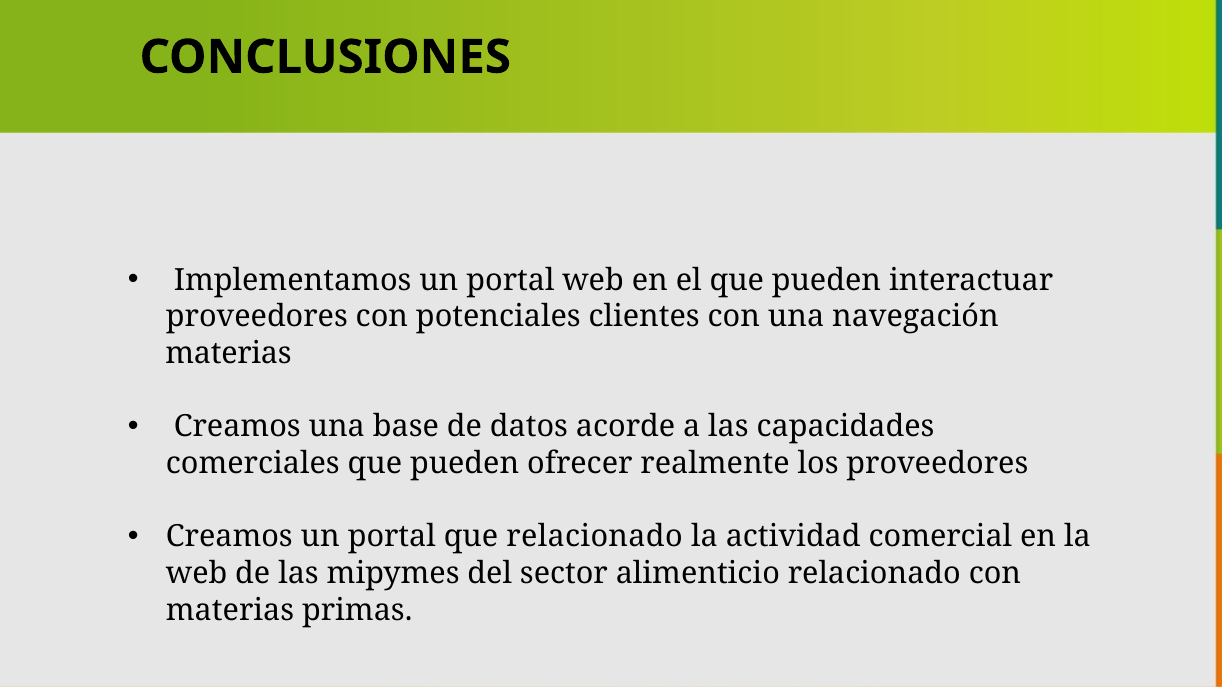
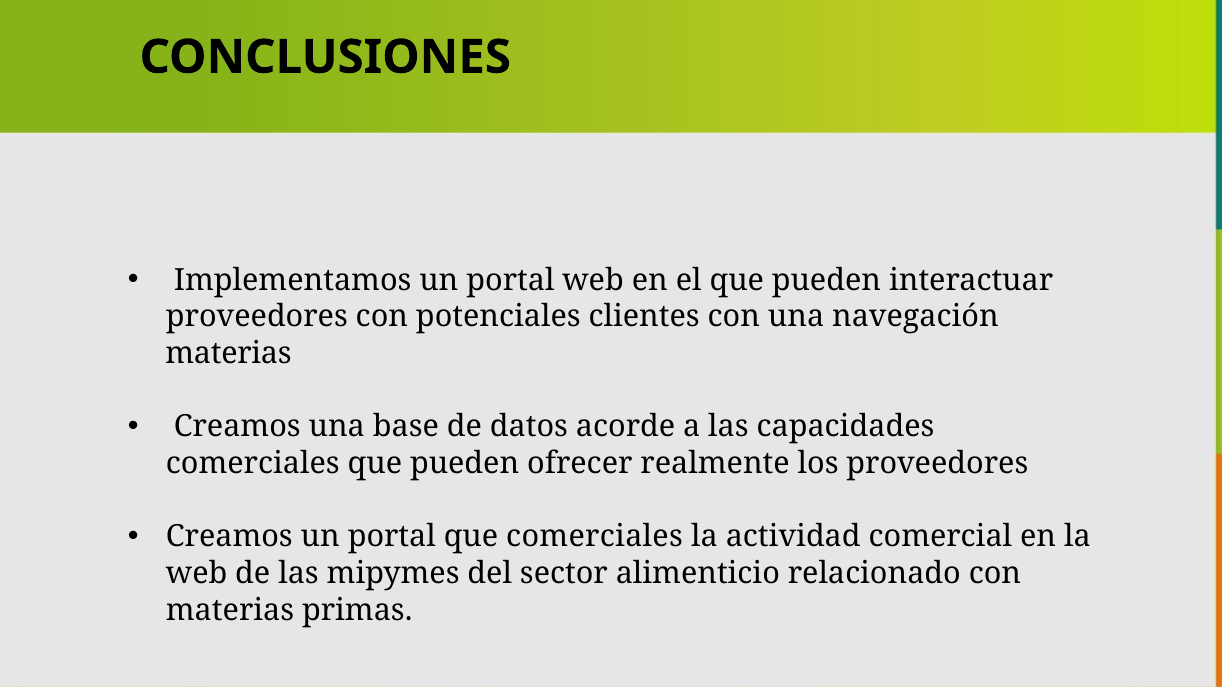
que relacionado: relacionado -> comerciales (595, 537)
